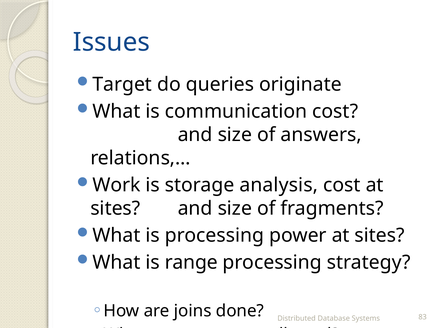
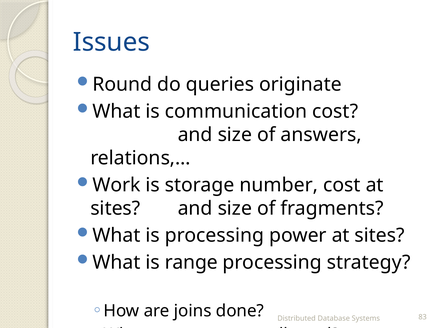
Target: Target -> Round (122, 84)
analysis: analysis -> number (279, 185)
